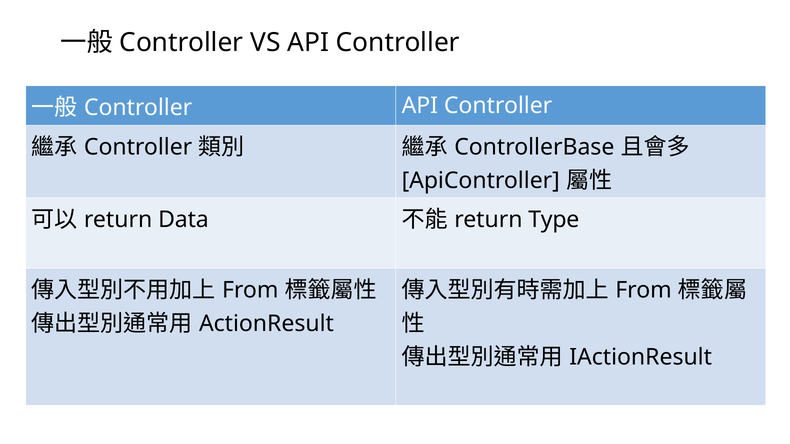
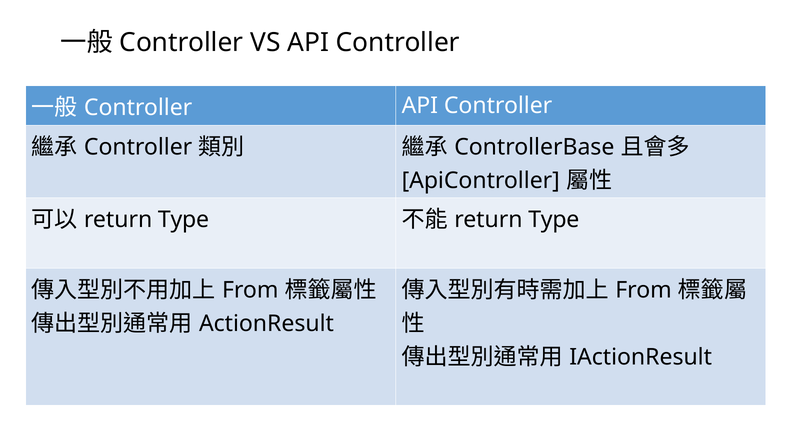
Data: Data -> Type (183, 220)
